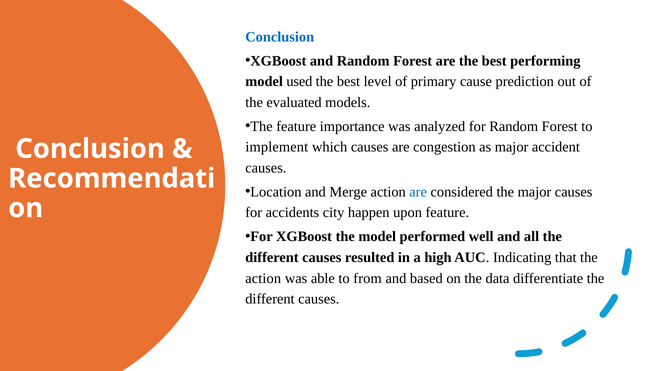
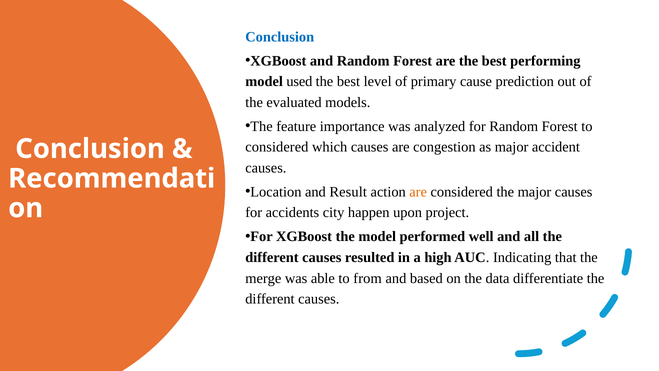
implement: implement -> considered (277, 147)
Merge: Merge -> Result (348, 192)
are colour: blue -> orange (418, 192)
upon feature: feature -> project (447, 212)
action: action -> merge (263, 278)
